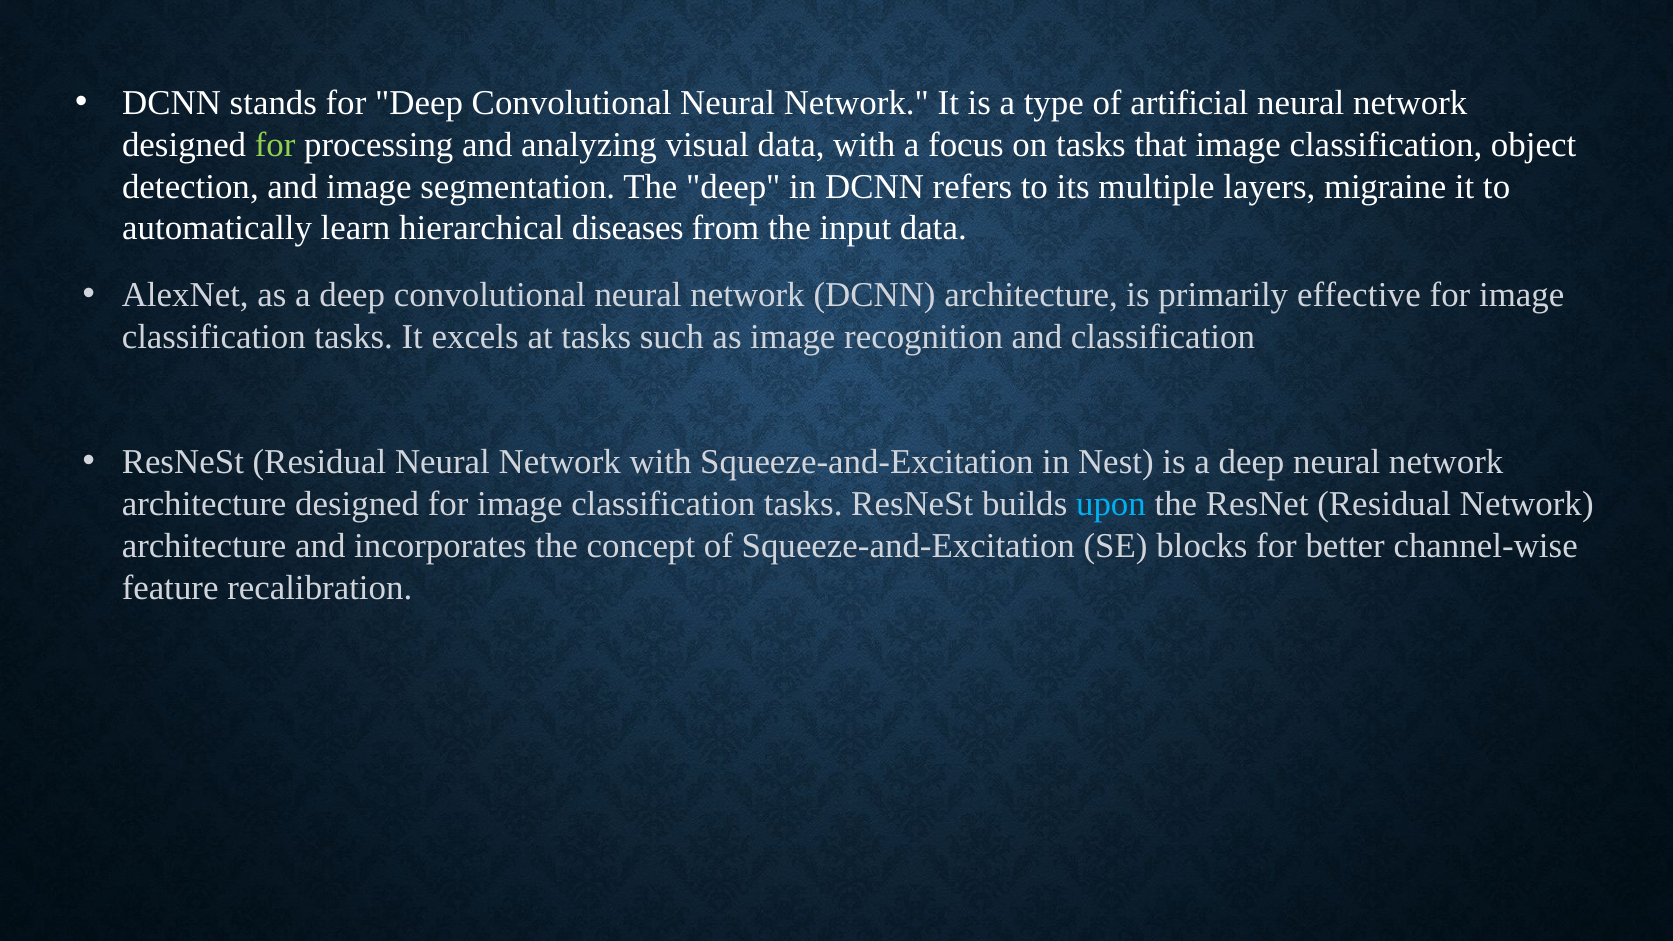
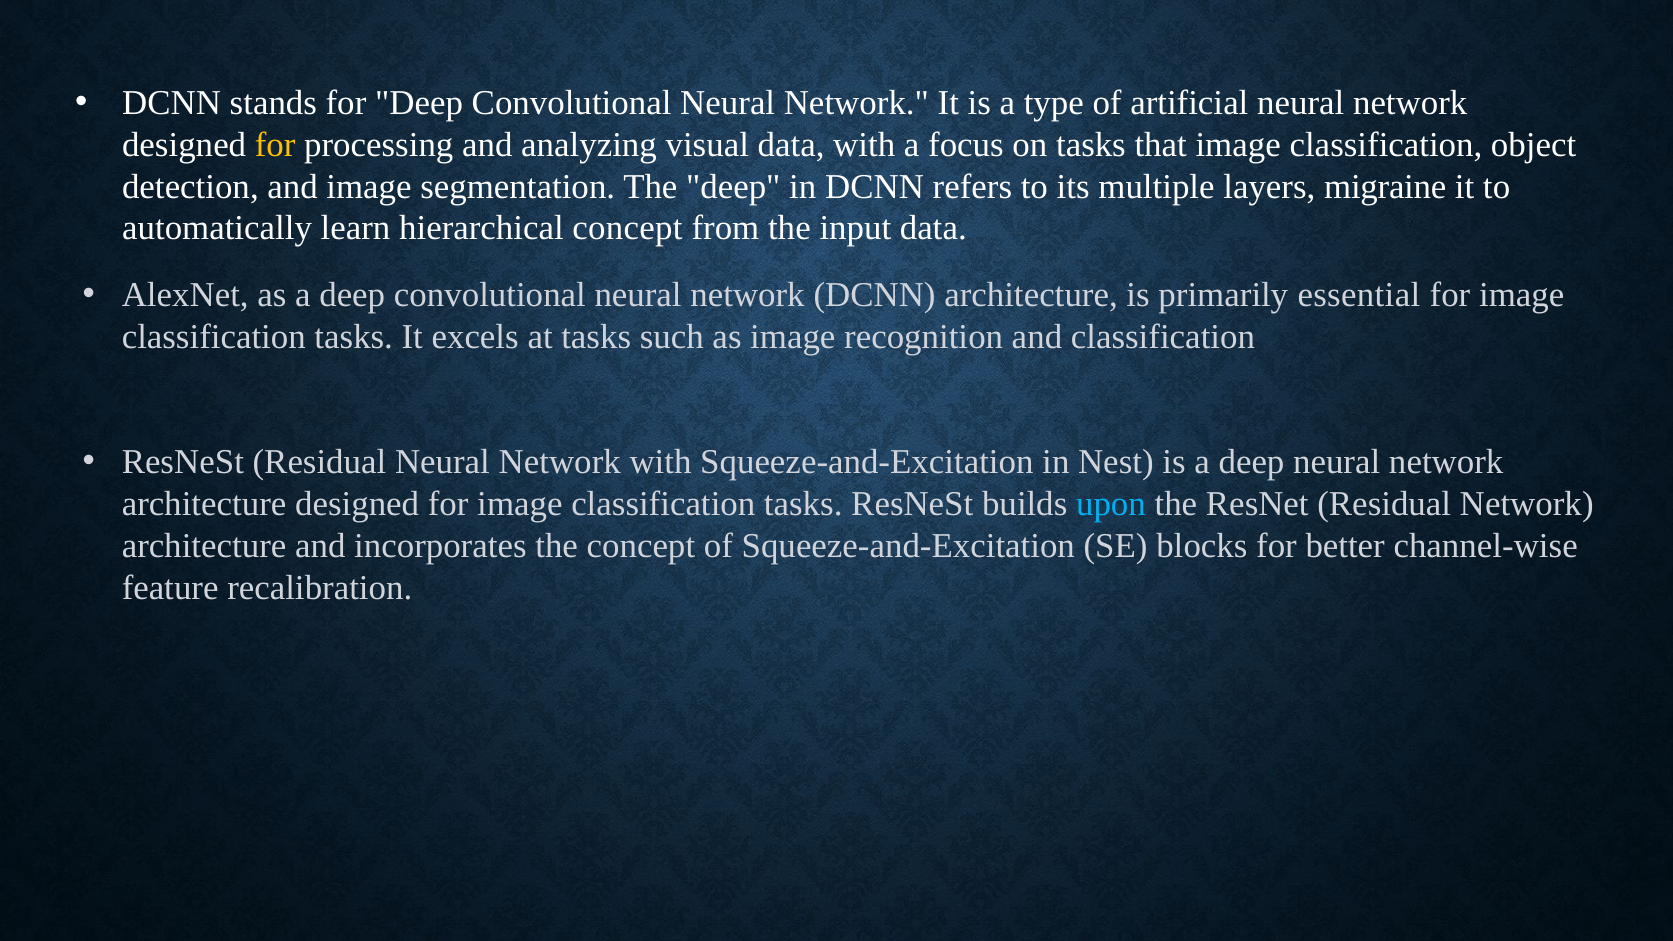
for colour: light green -> yellow (275, 145)
hierarchical diseases: diseases -> concept (628, 228)
effective: effective -> essential (1359, 295)
